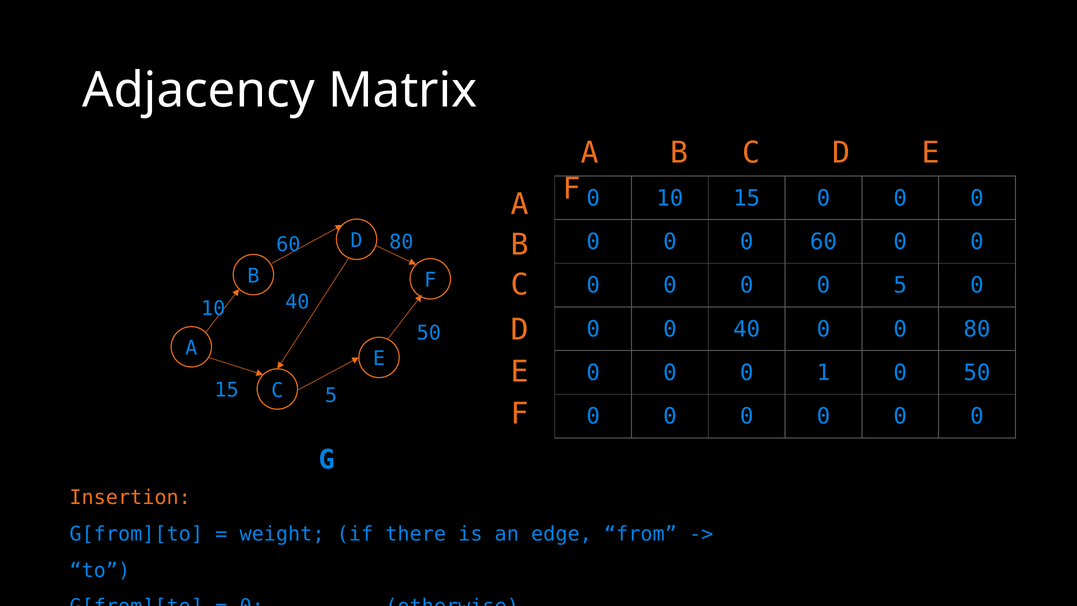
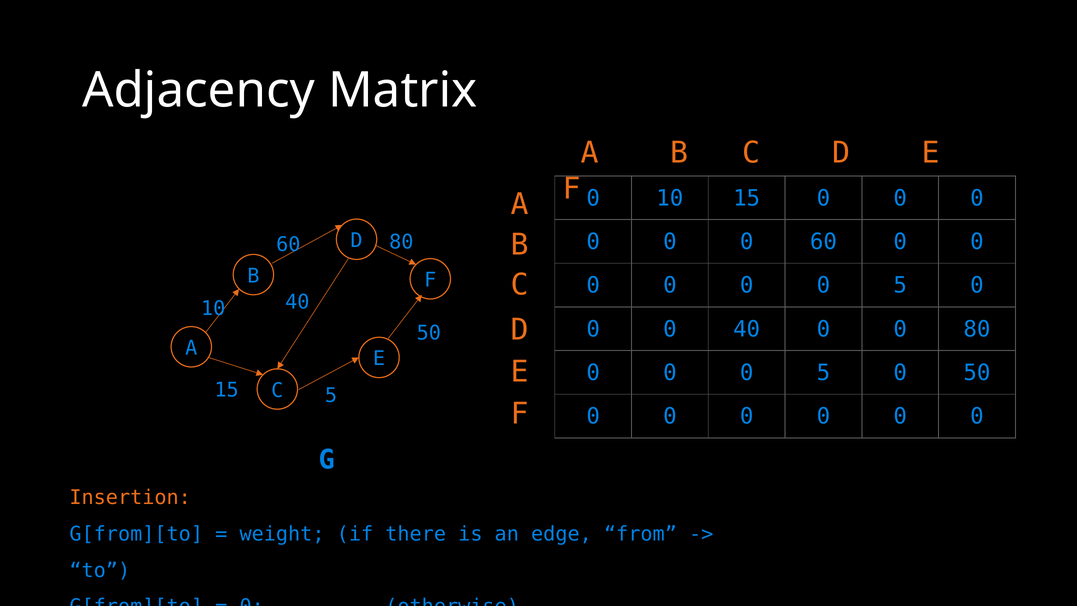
1: 1 -> 5 (823, 373)
